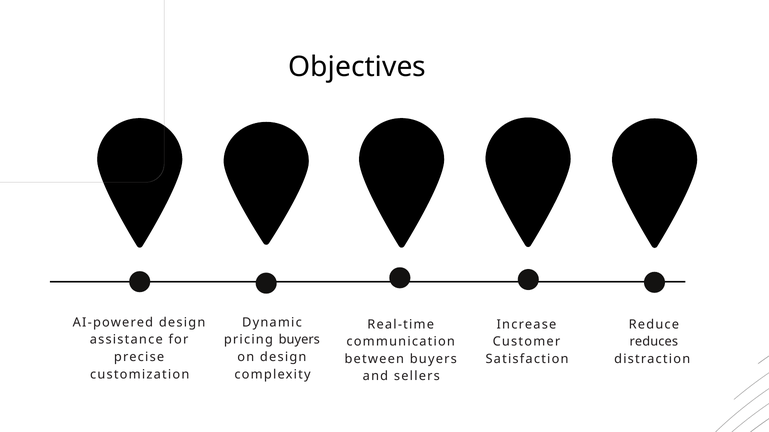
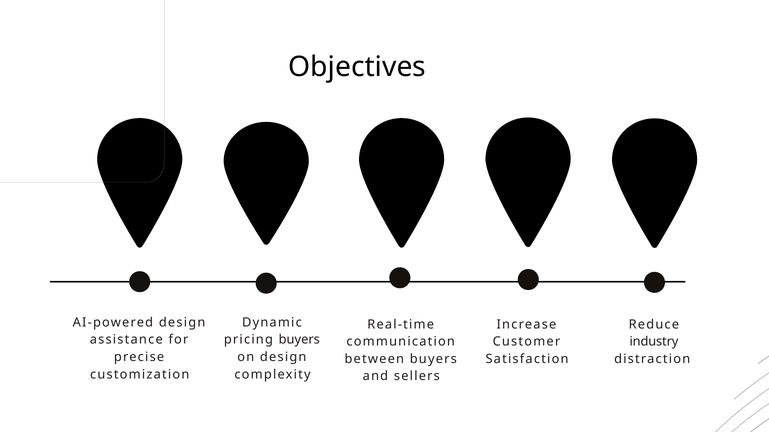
reduces: reduces -> industry (654, 342)
